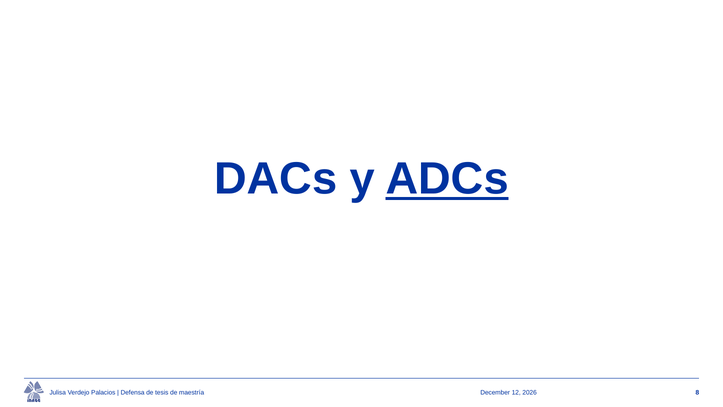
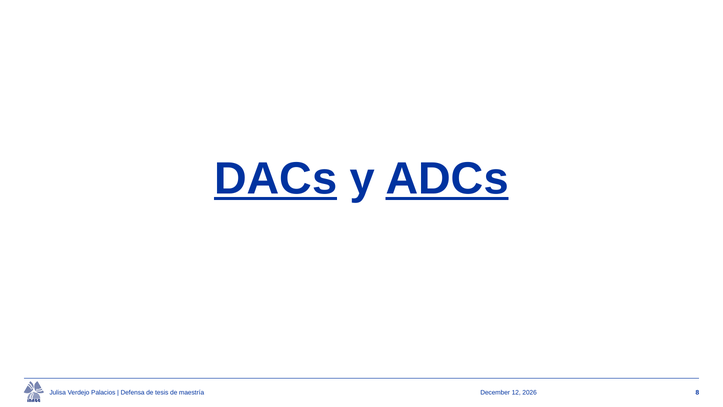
DACs underline: none -> present (276, 179)
